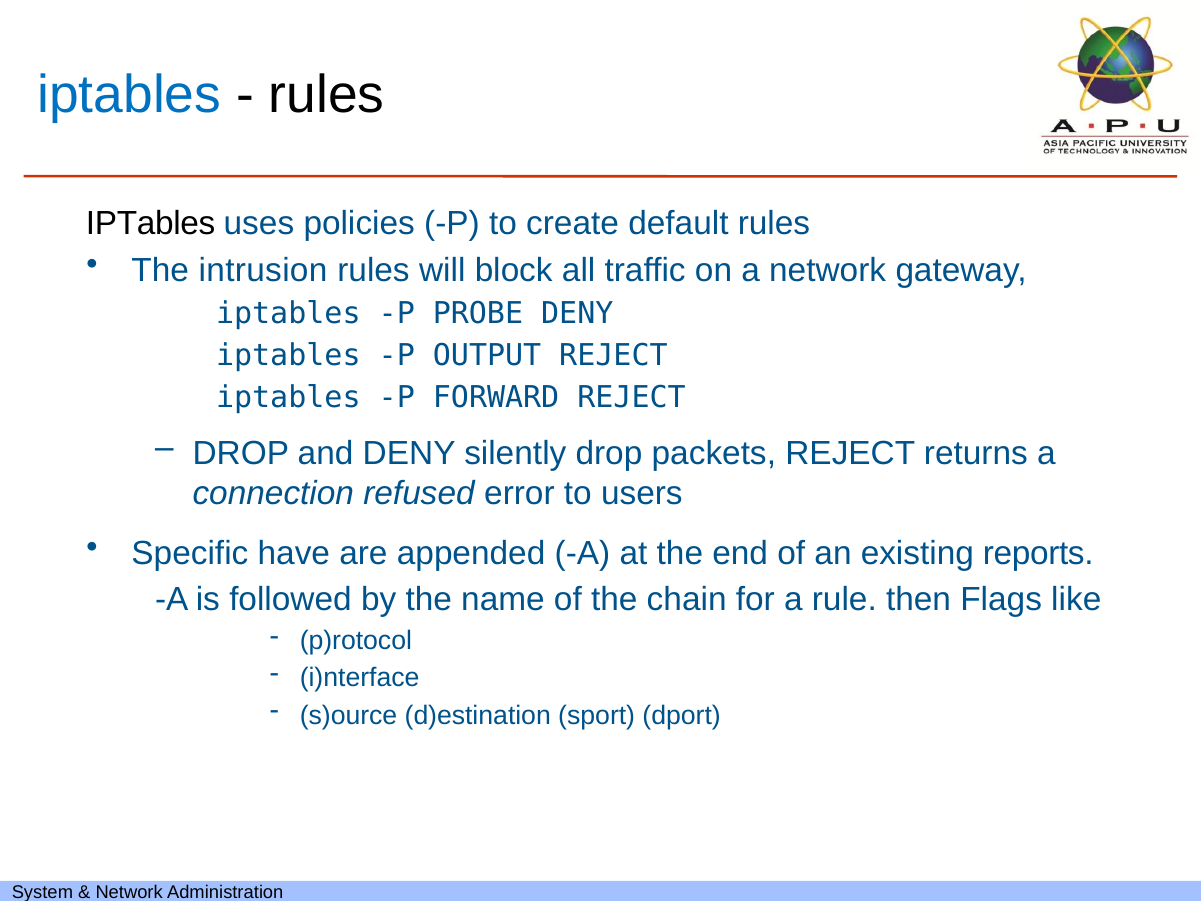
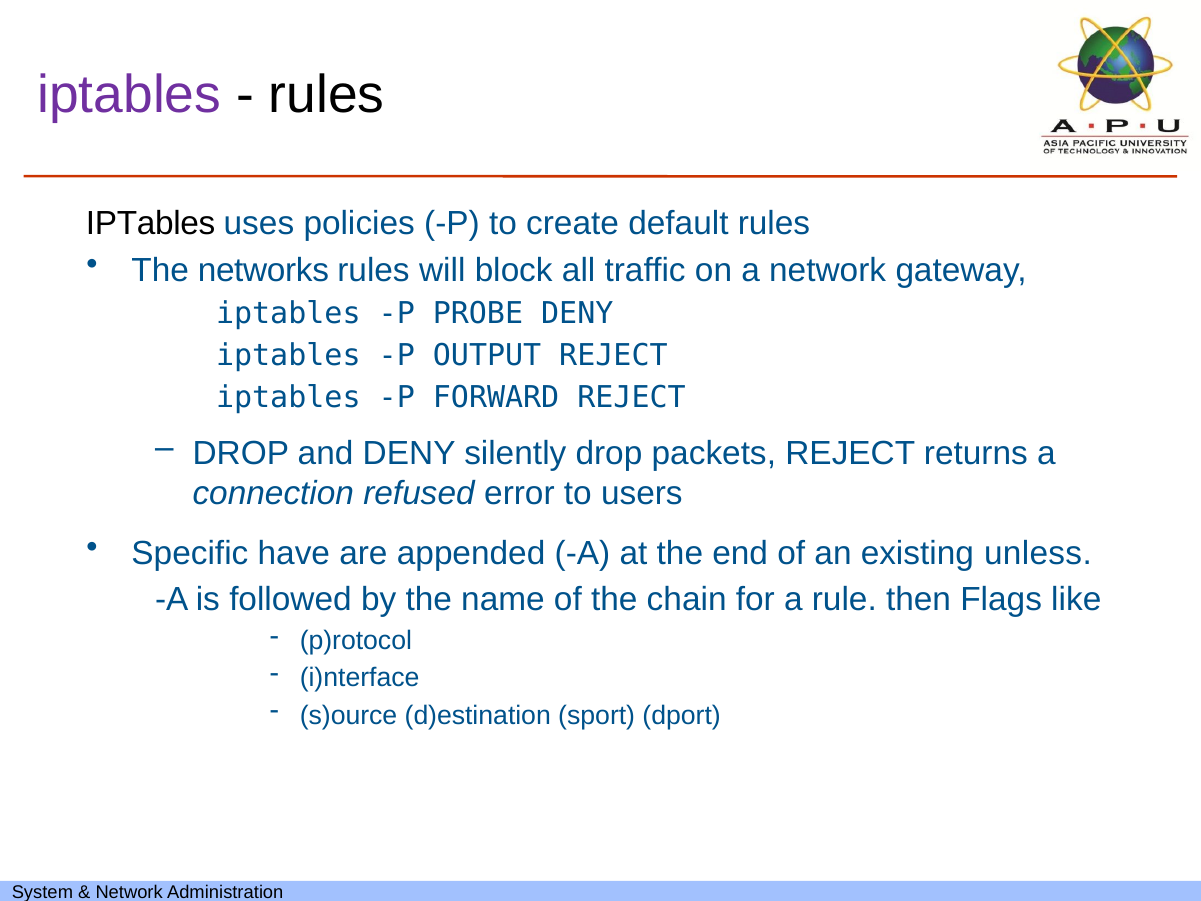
iptables colour: blue -> purple (129, 94)
intrusion: intrusion -> networks (263, 270)
reports: reports -> unless (1038, 553)
